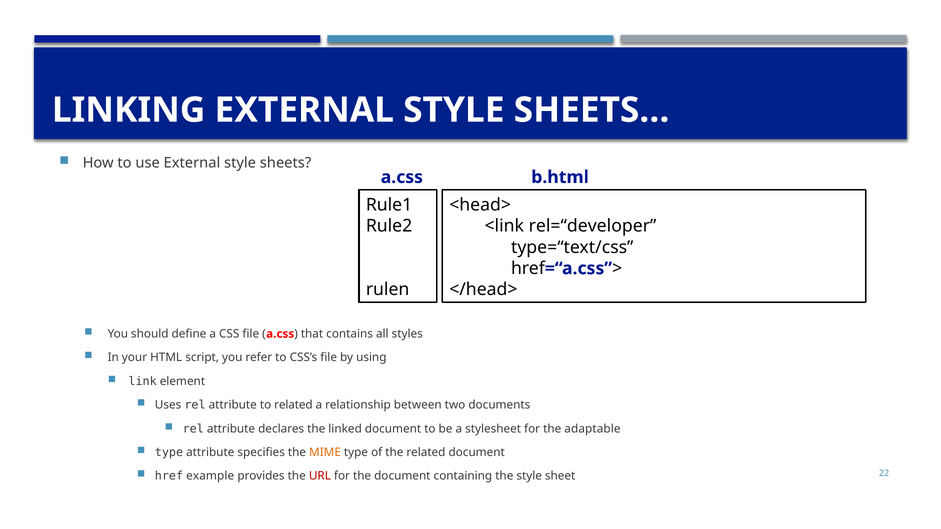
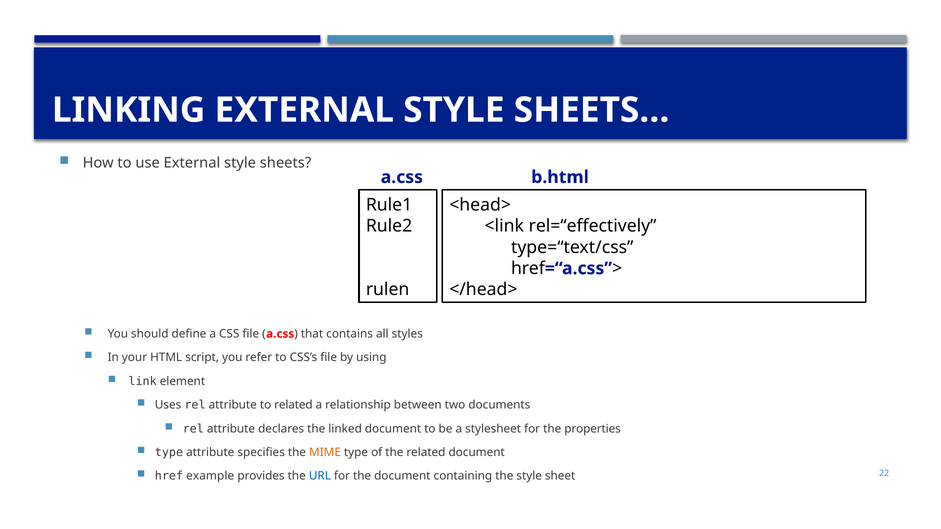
rel=“developer: rel=“developer -> rel=“effectively (593, 226)
adaptable: adaptable -> properties (593, 429)
URL colour: red -> blue (320, 476)
